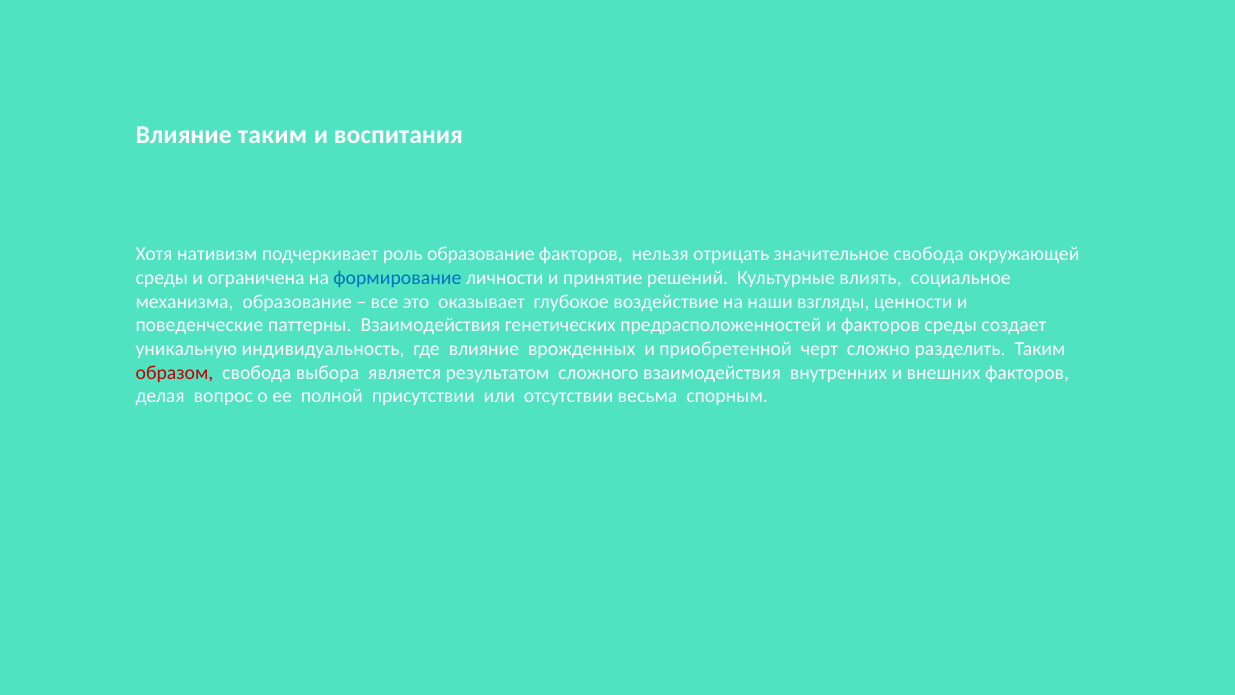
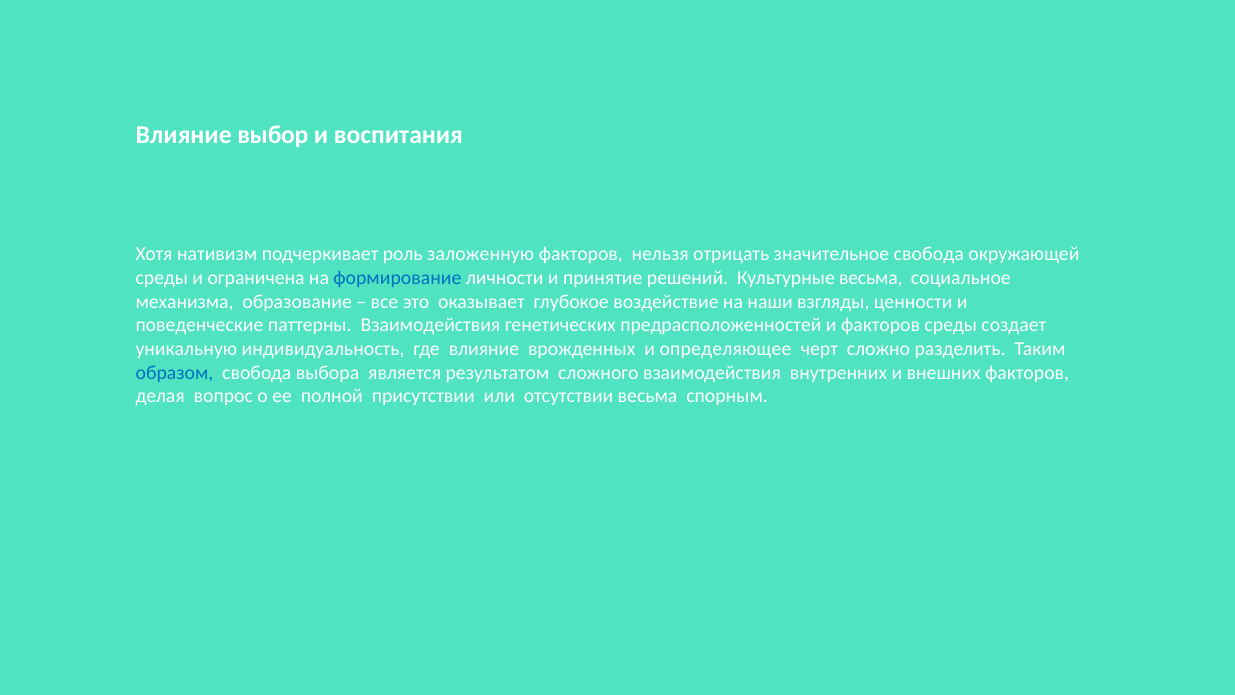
Влияние таким: таким -> выбор (273, 135)
роль образование: образование -> заложенную (481, 254)
Культурные влиять: влиять -> весьма (871, 278)
приобретенной: приобретенной -> определяющее (725, 349)
образом colour: red -> blue (174, 373)
